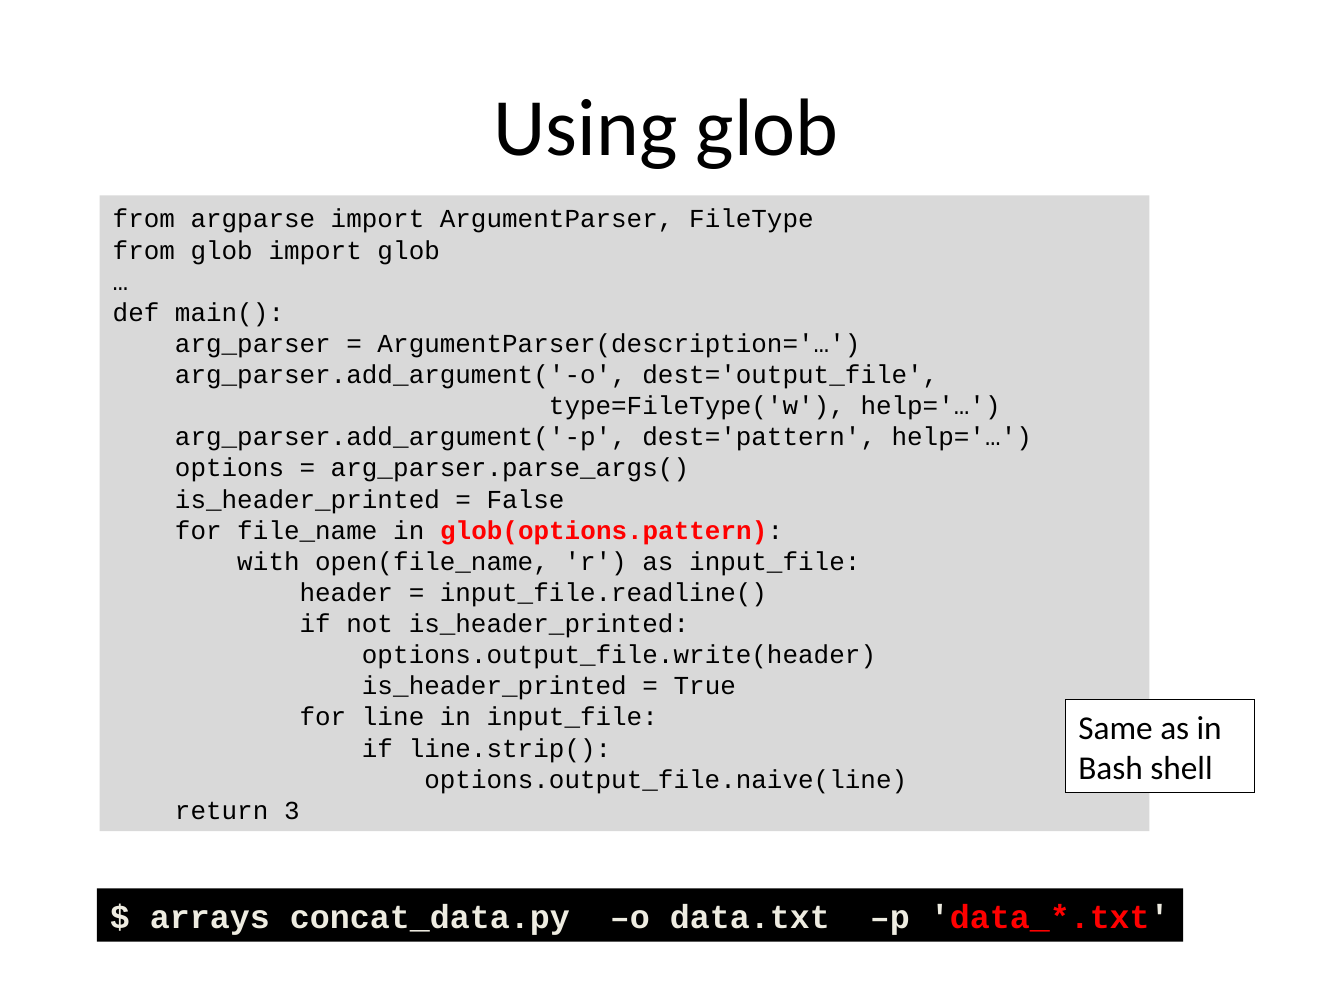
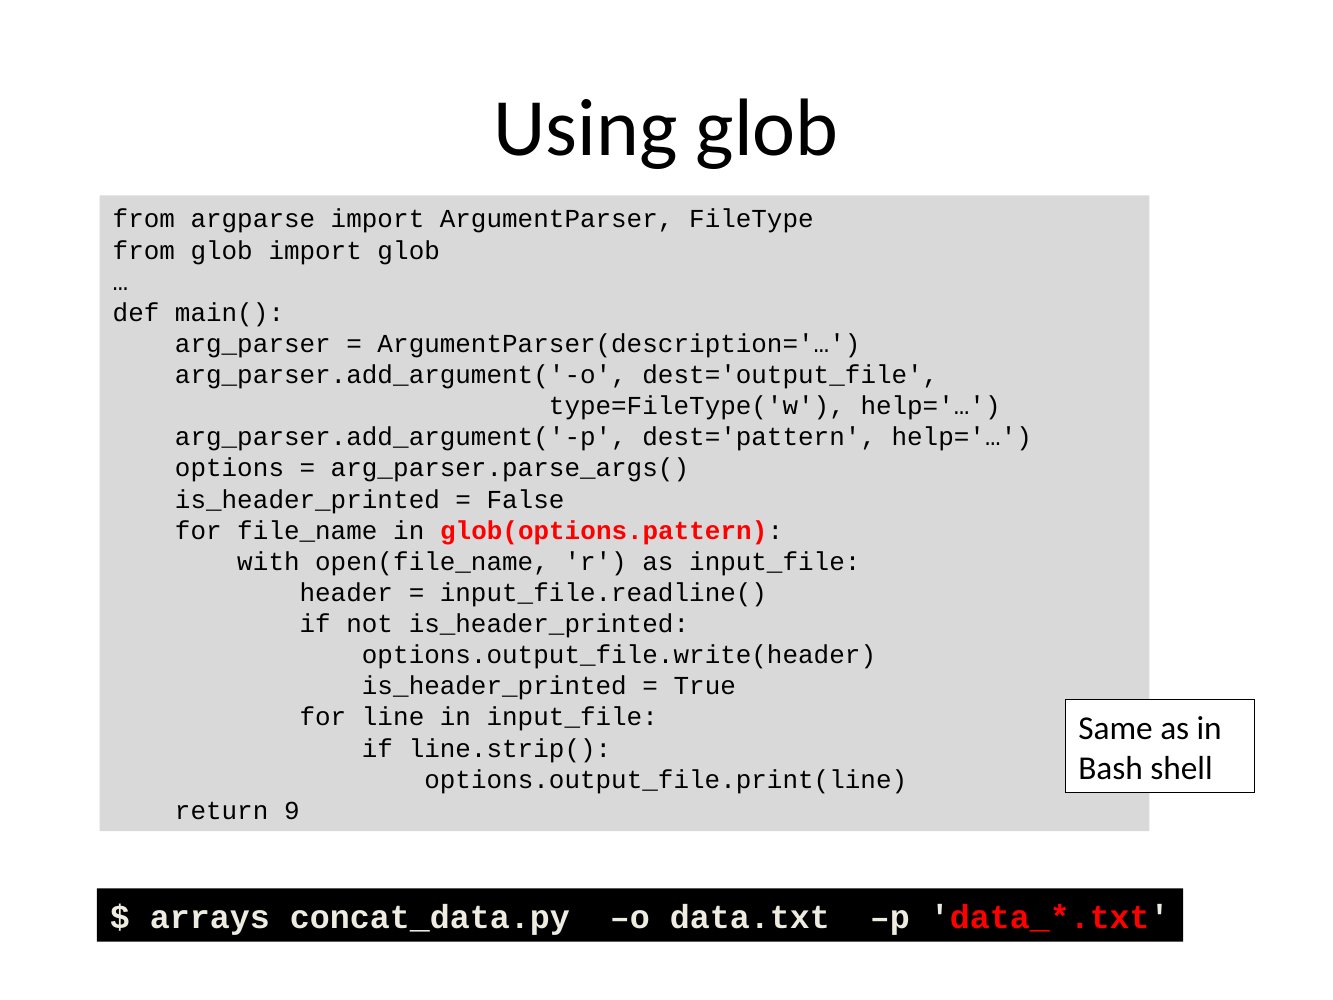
options.output_file.naive(line: options.output_file.naive(line -> options.output_file.print(line (666, 779)
3: 3 -> 9 (292, 811)
